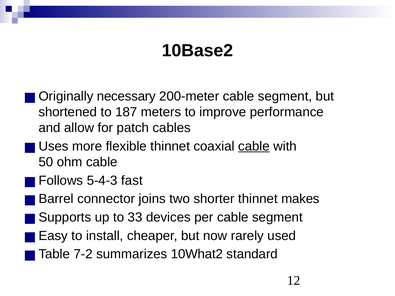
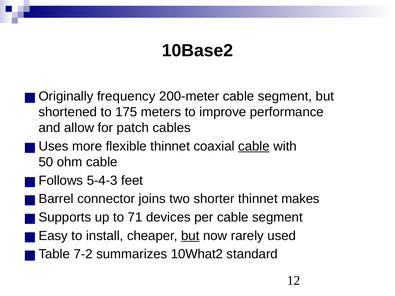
necessary: necessary -> frequency (126, 96)
187: 187 -> 175 (126, 112)
fast: fast -> feet (132, 181)
33: 33 -> 71 (135, 217)
but underline: none -> present (190, 236)
